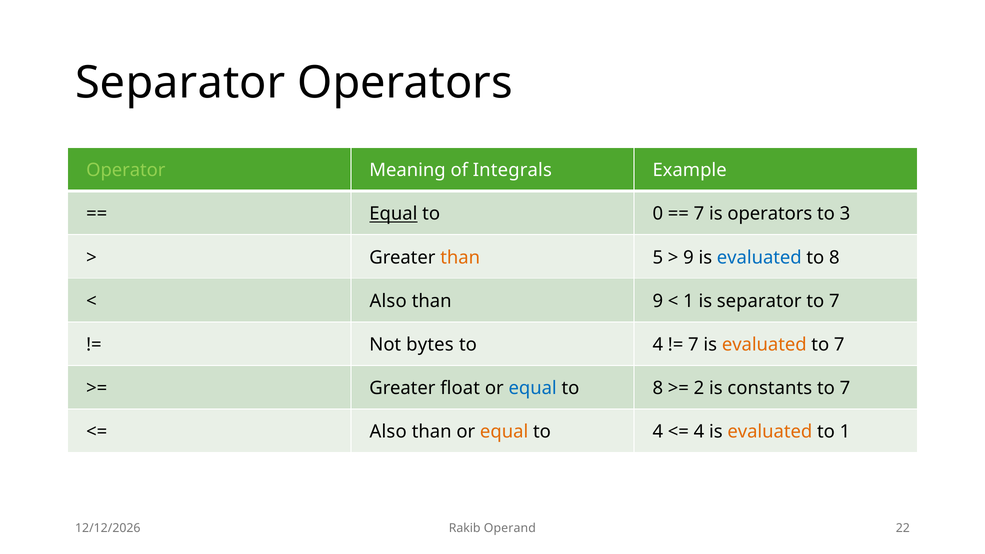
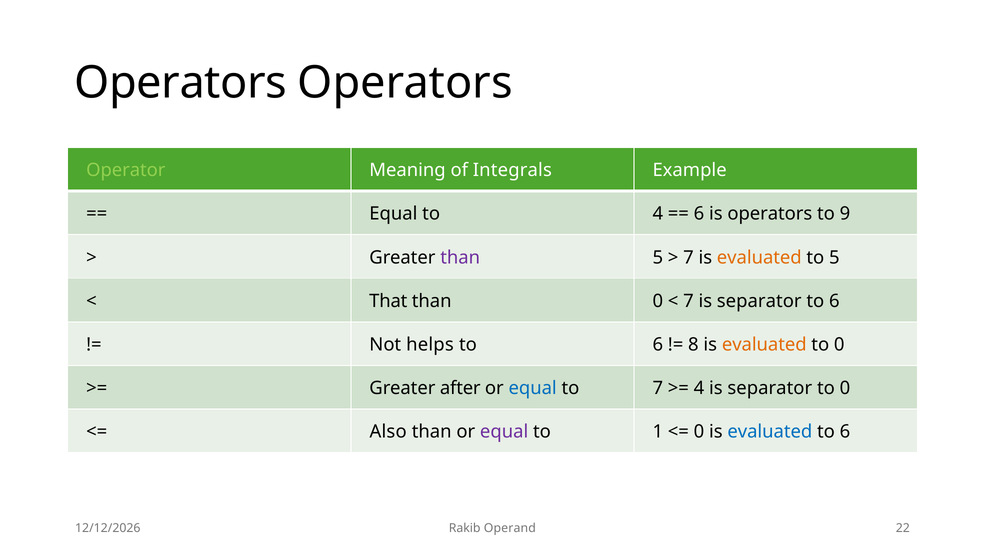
Separator: Separator -> Operators (181, 83)
Equal underline: present -> none (393, 214)
to 0: 0 -> 4 (658, 214)
7: 7 -> 6 (699, 214)
3: 3 -> 9 (845, 214)
than colour: orange -> purple (460, 257)
9: 9 -> 7 (688, 257)
evaluated colour: blue -> orange (759, 257)
8: 8 -> 5 (834, 257)
Also: Also -> That (388, 301)
than 9: 9 -> 0 (658, 301)
1: 1 -> 7 (688, 301)
7: 7 -> 6 (834, 301)
bytes: bytes -> helps (430, 345)
4: 4 -> 6 (658, 345)
7: 7 -> 8 (693, 345)
7: 7 -> 0 (839, 345)
float: float -> after (460, 388)
8: 8 -> 7 (658, 388)
2: 2 -> 4 (699, 388)
constants: constants -> separator (770, 388)
7: 7 -> 0 (845, 388)
equal colour: orange -> purple (504, 432)
4: 4 -> 1 (658, 432)
4: 4 -> 0 (699, 432)
evaluated colour: orange -> blue (770, 432)
1: 1 -> 6 (845, 432)
